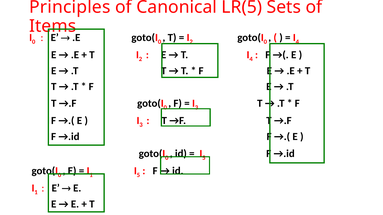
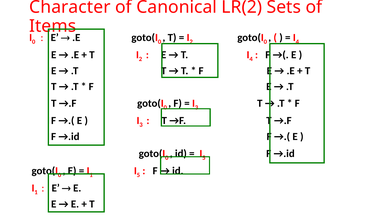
Principles: Principles -> Character (70, 7)
LR(5: LR(5 -> LR(2 (242, 7)
